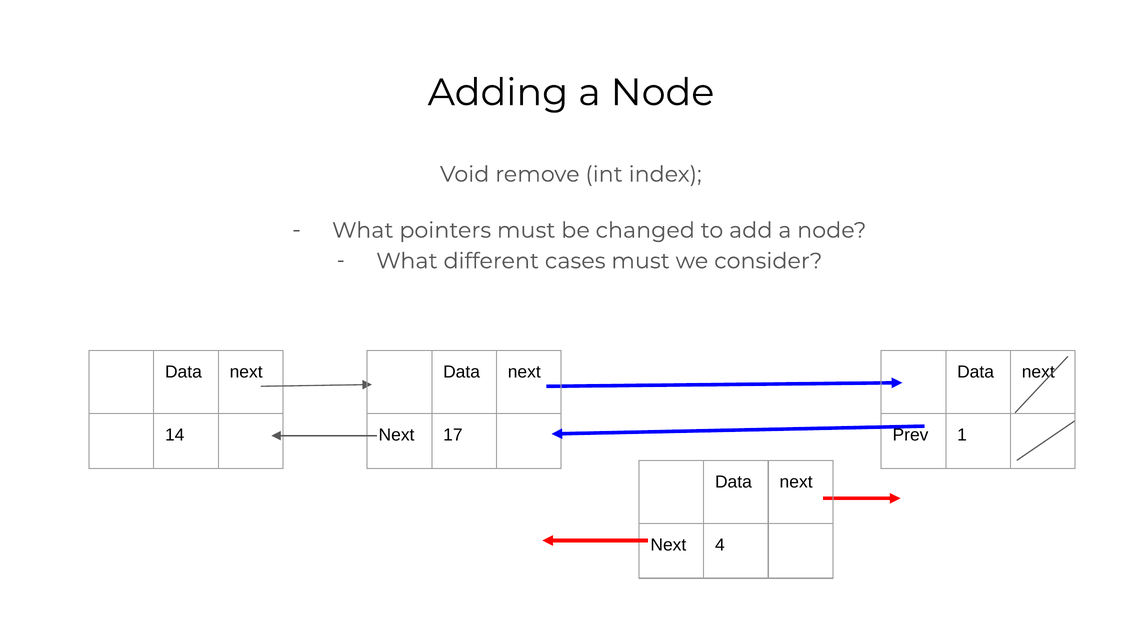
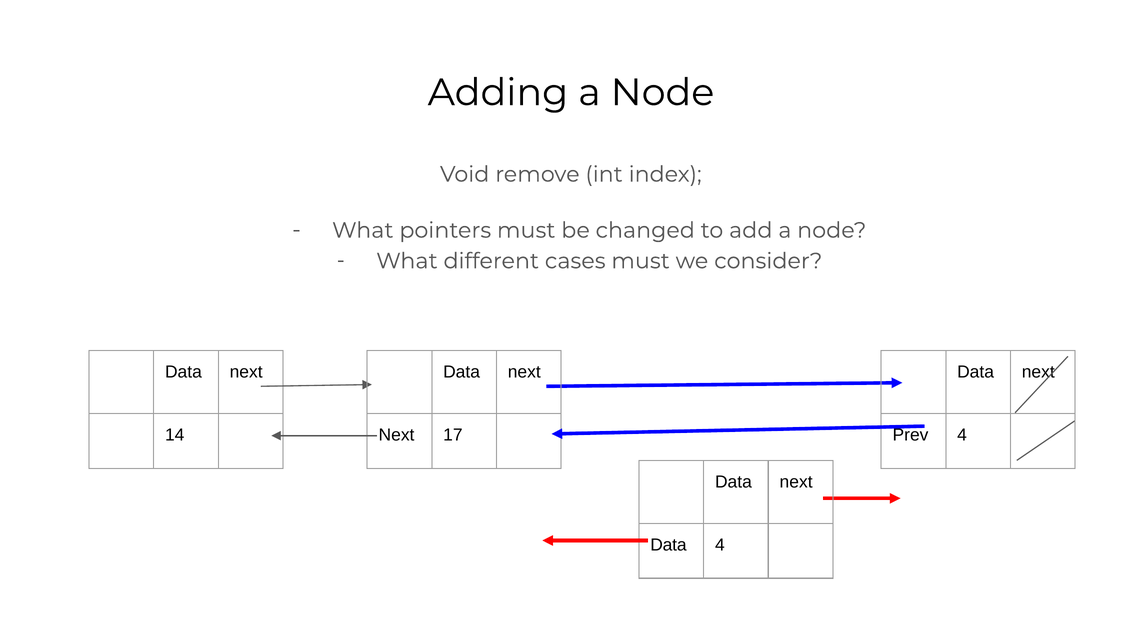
Prev 1: 1 -> 4 (962, 435)
Next: Next -> Data (668, 544)
